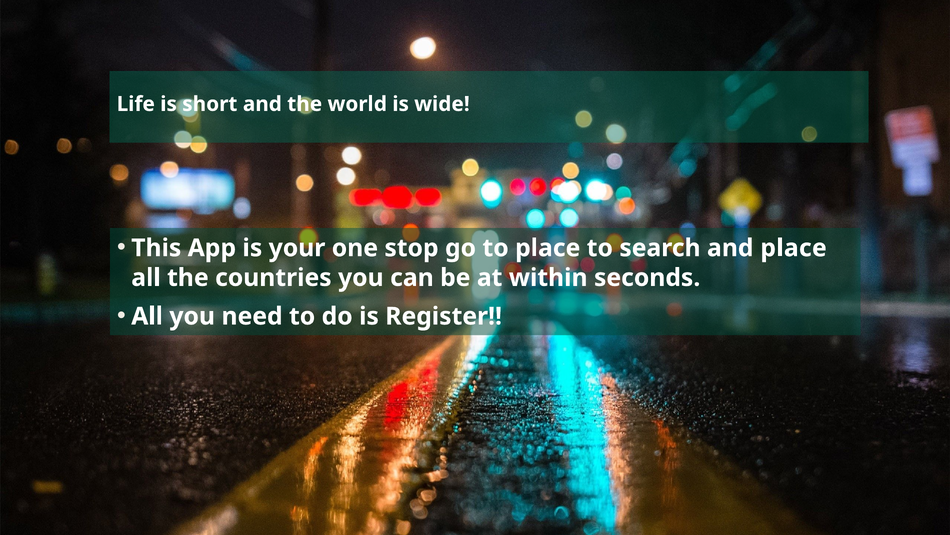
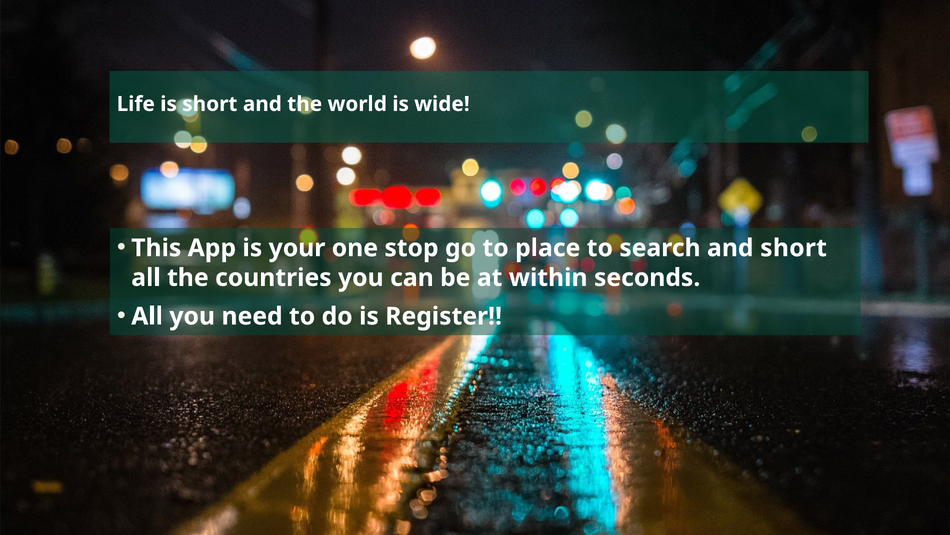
and place: place -> short (794, 248)
